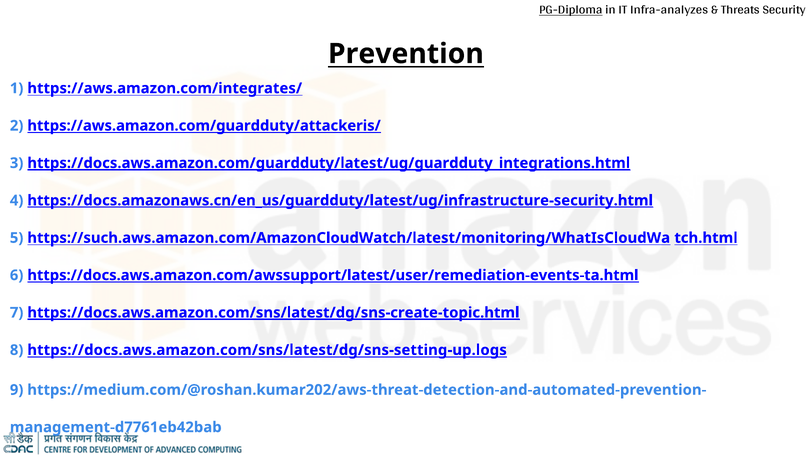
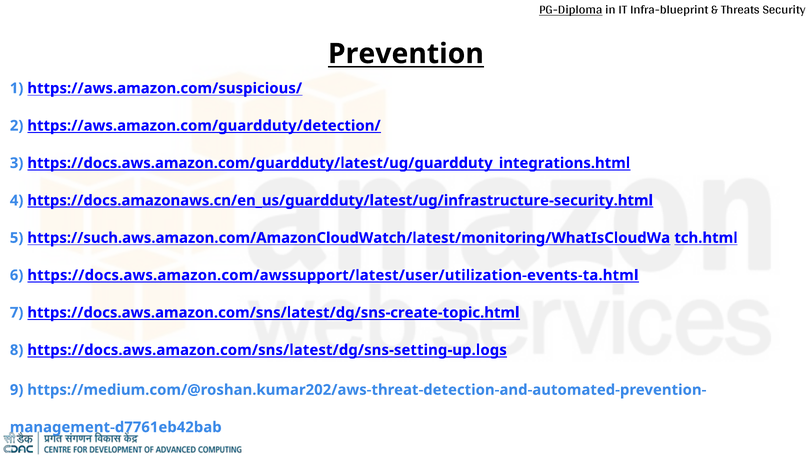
Infra-analyzes: Infra-analyzes -> Infra-blueprint (669, 10)
https://aws.amazon.com/integrates/: https://aws.amazon.com/integrates/ -> https://aws.amazon.com/suspicious/ (165, 88)
https://aws.amazon.com/guardduty/attackeris/: https://aws.amazon.com/guardduty/attackeris/ -> https://aws.amazon.com/guardduty/detection/ (204, 126)
https://docs.aws.amazon.com/guardduty/latest/ug/guardduty_integrations.html underline: present -> none (329, 163)
https://docs.aws.amazon.com/awssupport/latest/user/remediation-events-ta.html: https://docs.aws.amazon.com/awssupport/latest/user/remediation-events-ta.html -> https://docs.aws.amazon.com/awssupport/latest/user/utilization-events-ta.html (333, 275)
https://docs.aws.amazon.com/sns/latest/dg/sns-create-topic.html underline: present -> none (273, 312)
